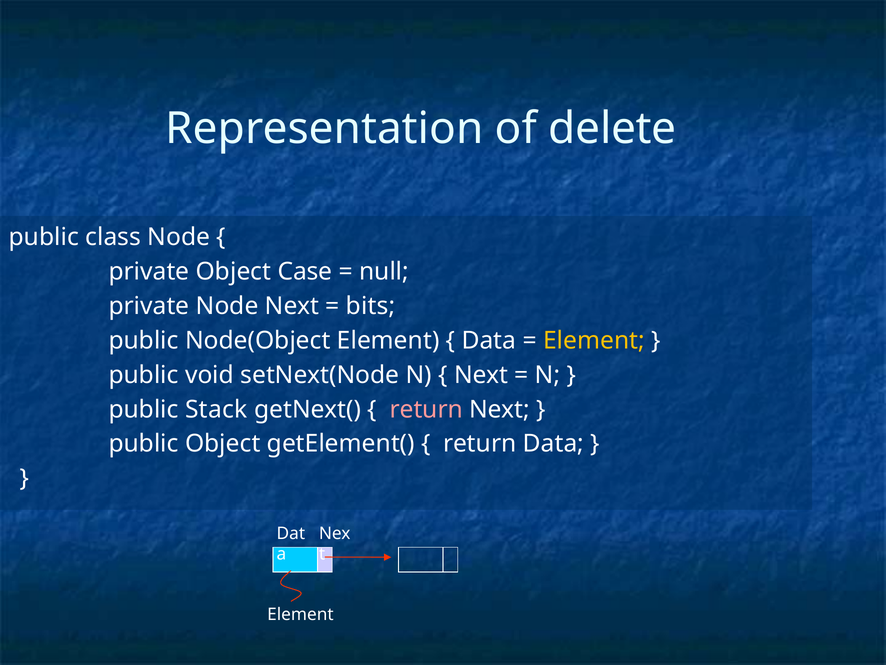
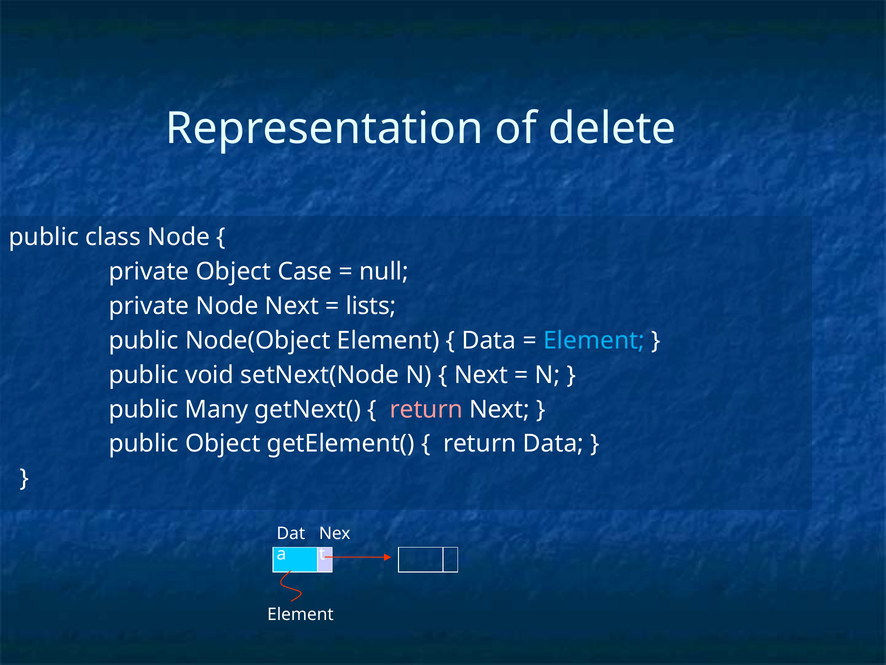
bits: bits -> lists (371, 306)
Element colour: yellow -> light blue (594, 340)
Stack: Stack -> Many (217, 409)
